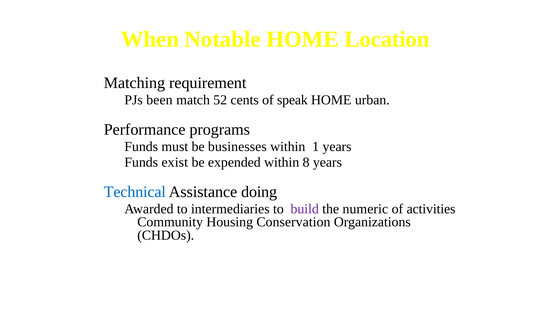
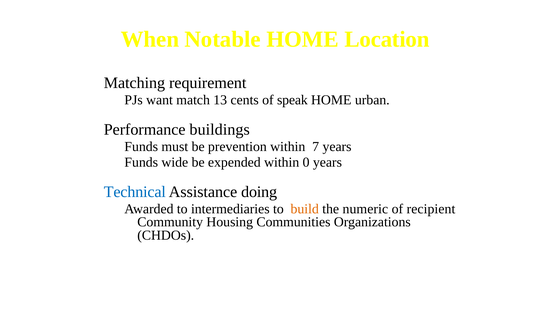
been: been -> want (160, 100)
52: 52 -> 13 (220, 100)
programs: programs -> buildings (220, 130)
businesses: businesses -> prevention (237, 147)
1: 1 -> 7 (316, 147)
exist: exist -> wide (175, 163)
8: 8 -> 0 (306, 163)
build colour: purple -> orange (305, 209)
activities: activities -> recipient (431, 209)
Conservation: Conservation -> Communities (293, 222)
